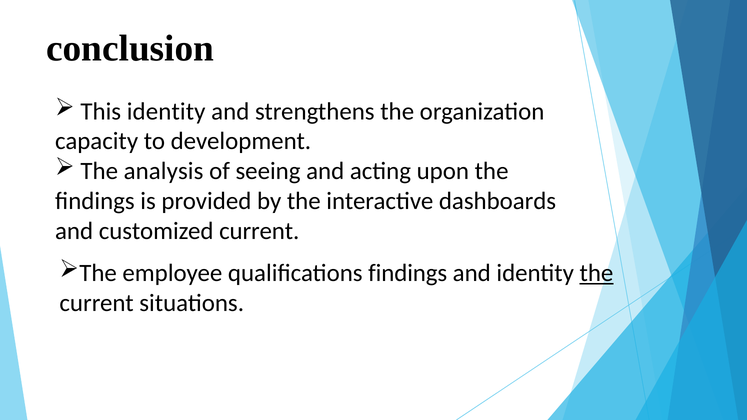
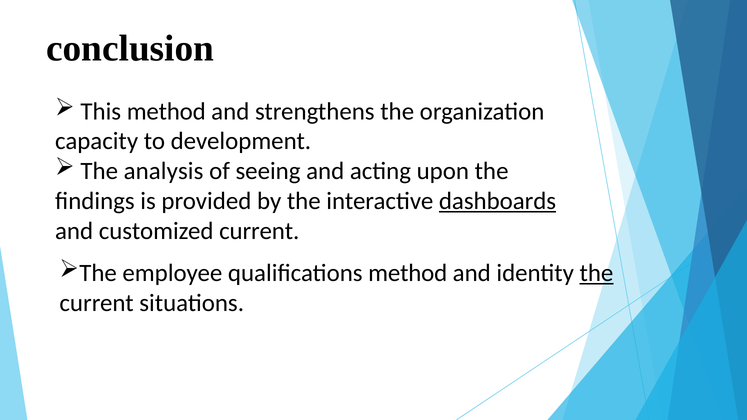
This identity: identity -> method (166, 111)
dashboards underline: none -> present (498, 201)
qualifications findings: findings -> method (408, 273)
